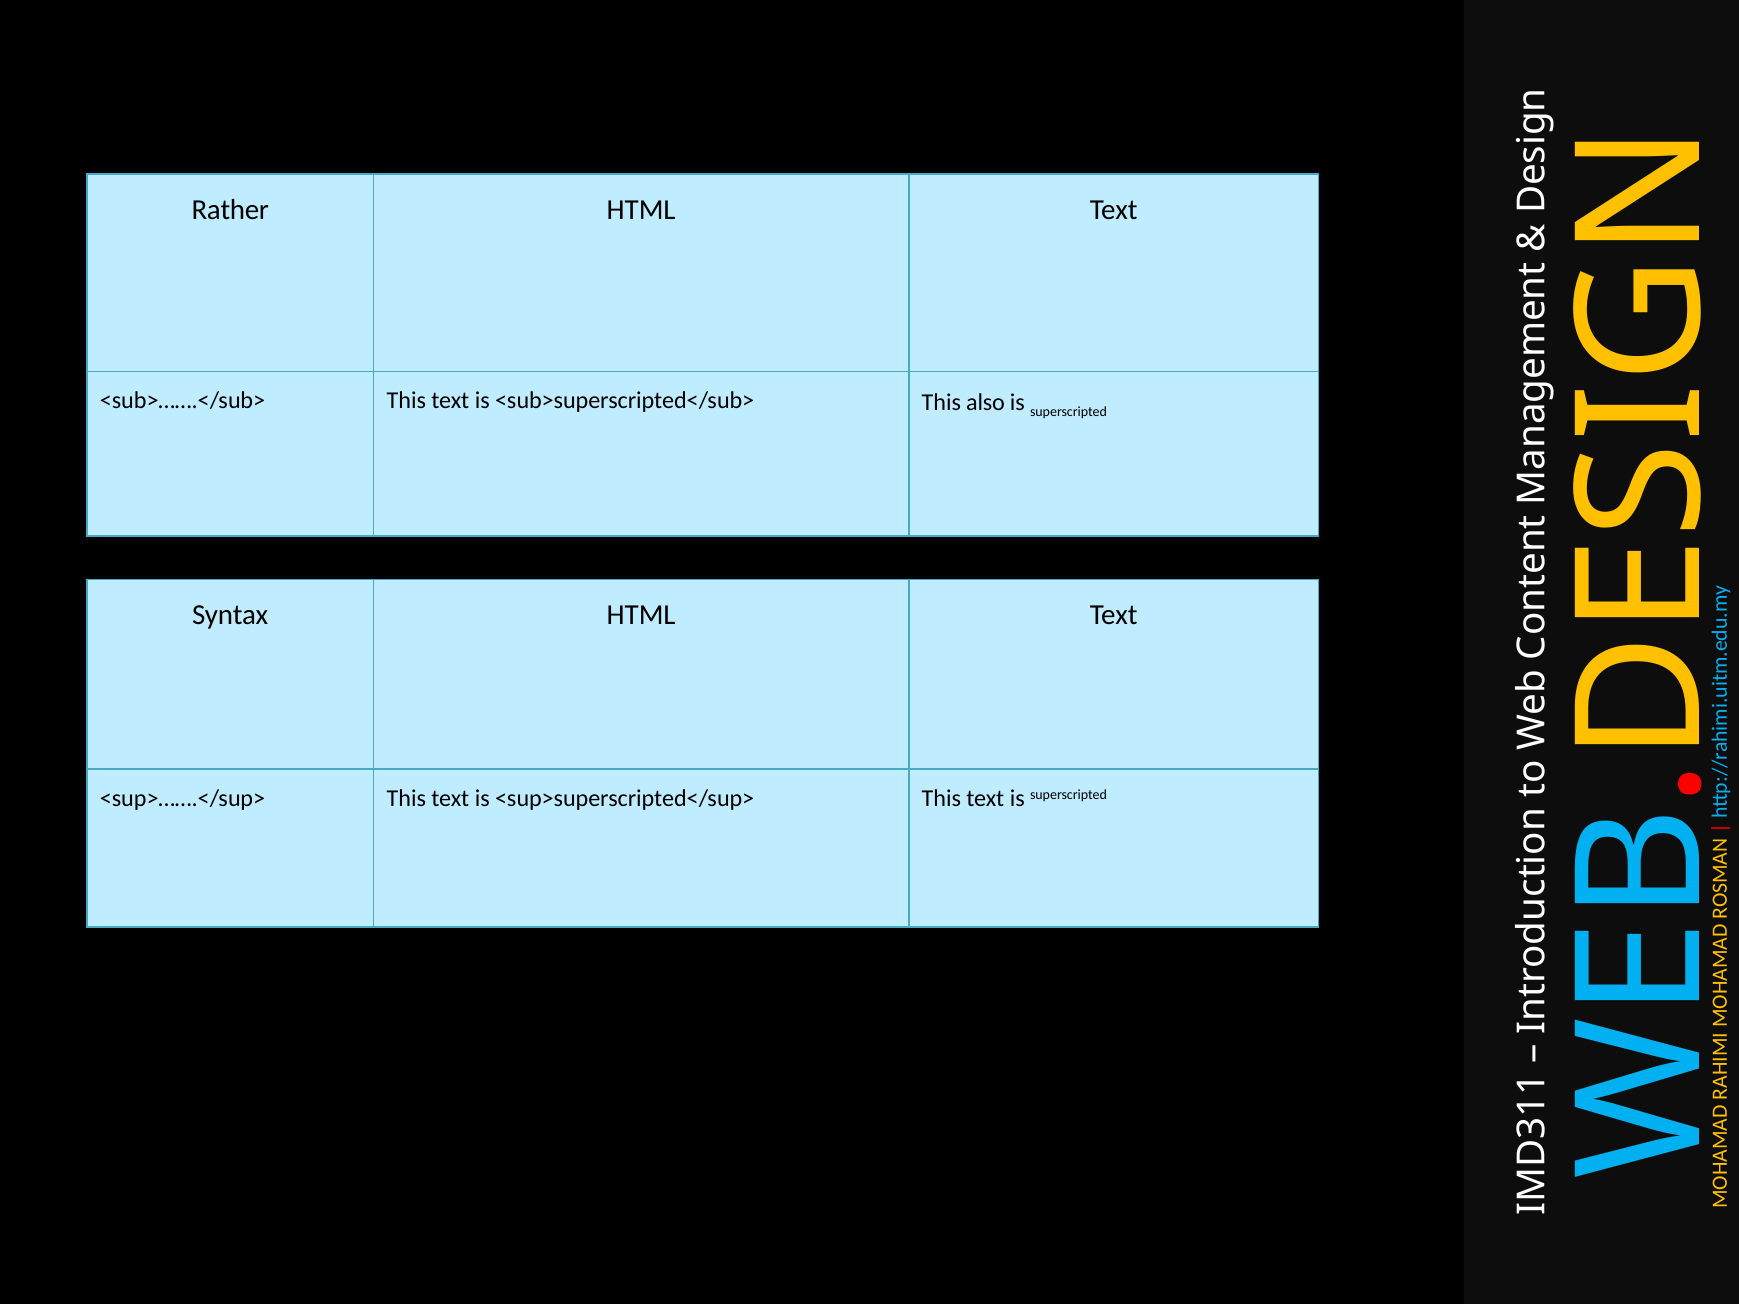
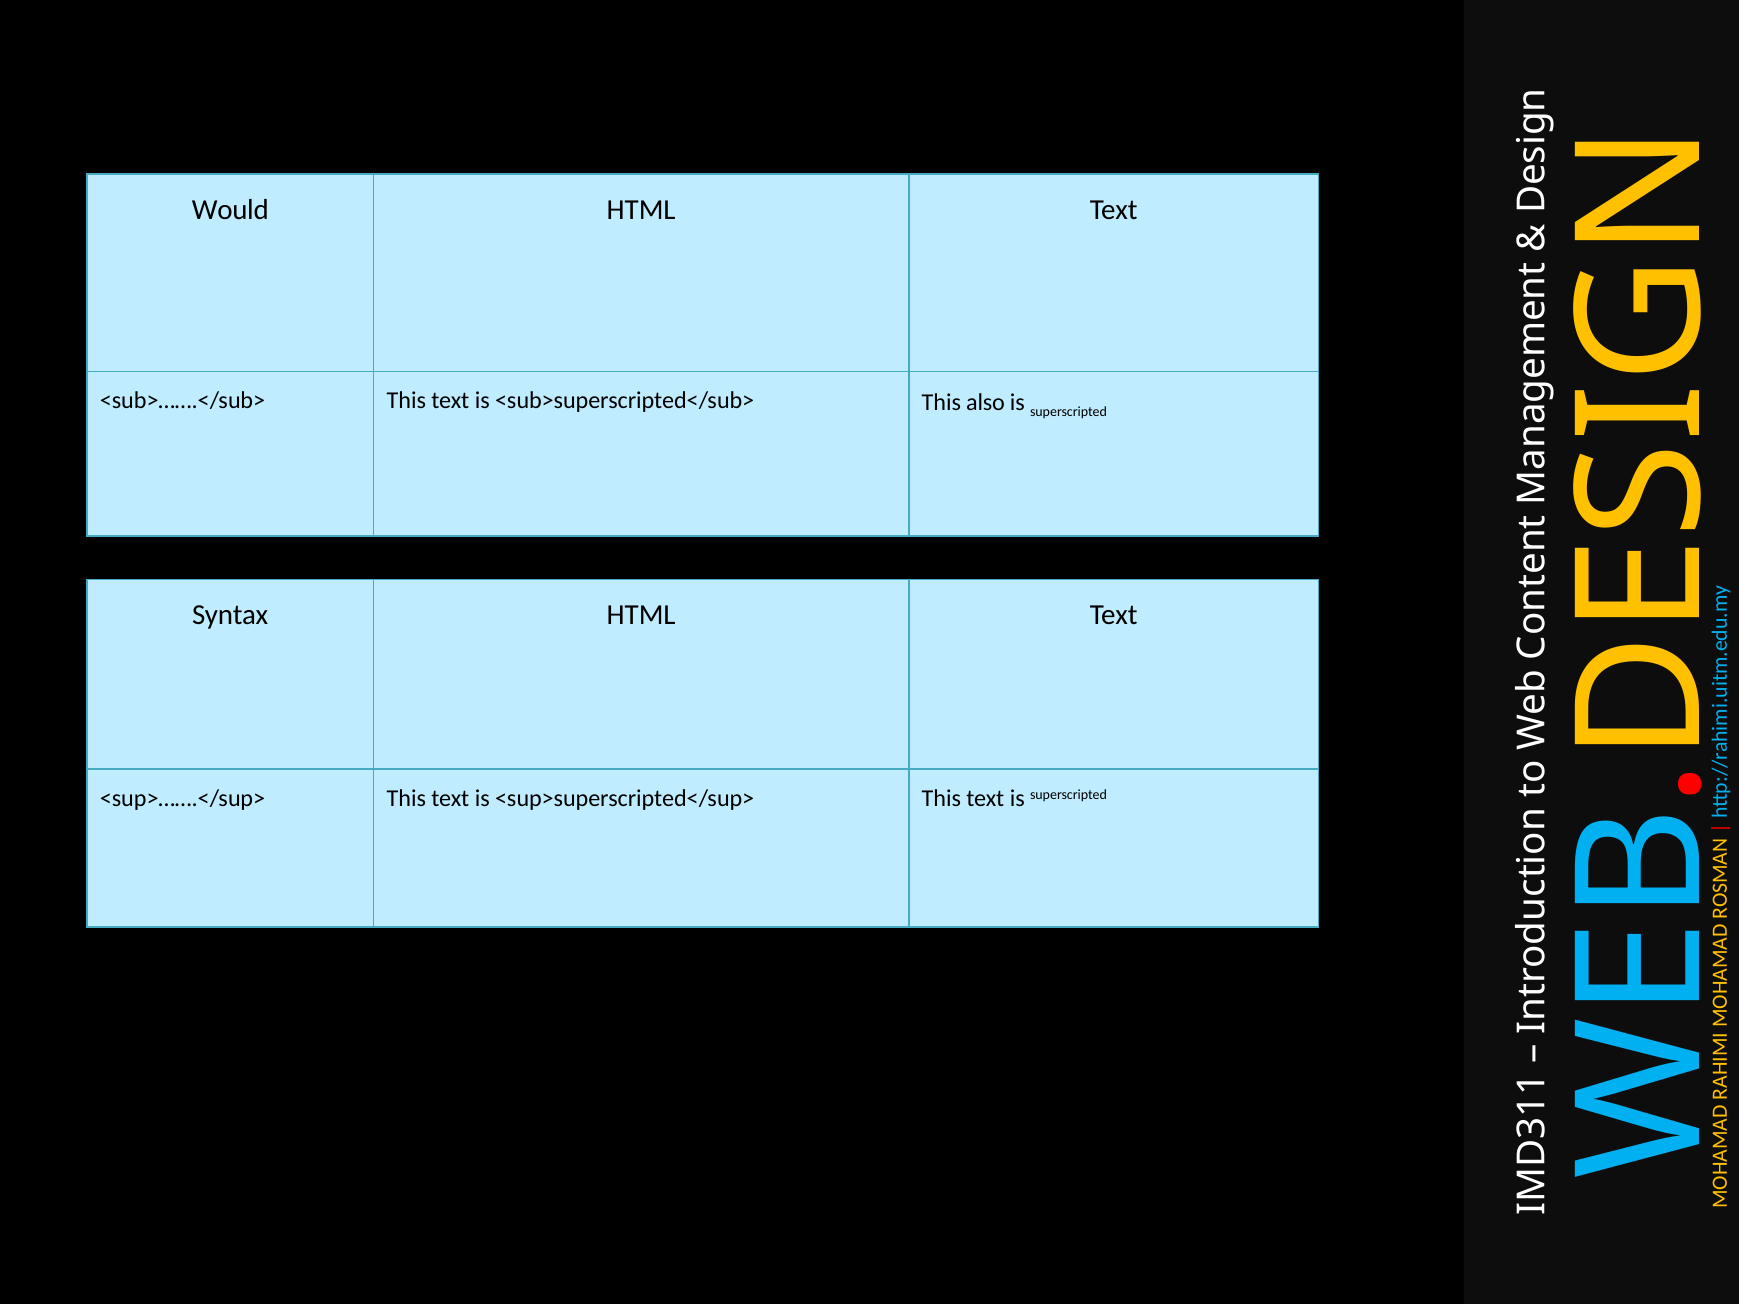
Rather: Rather -> Would (230, 210)
